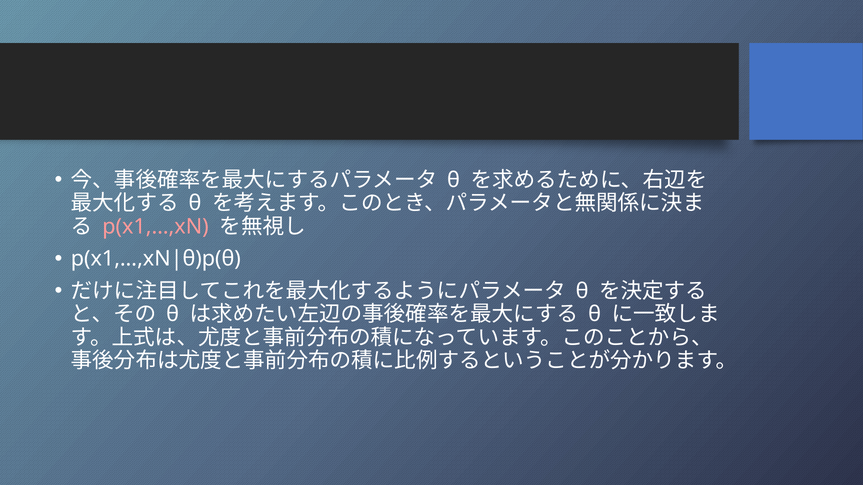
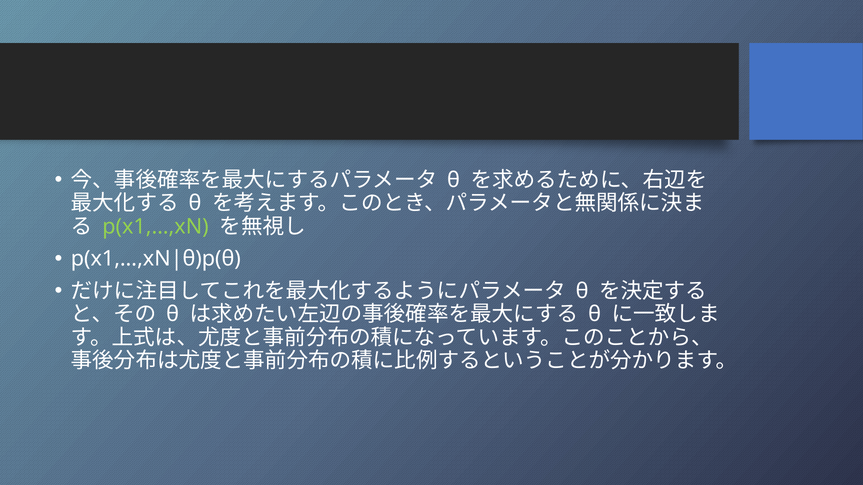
p(x1,…,xN colour: pink -> light green (155, 227)
